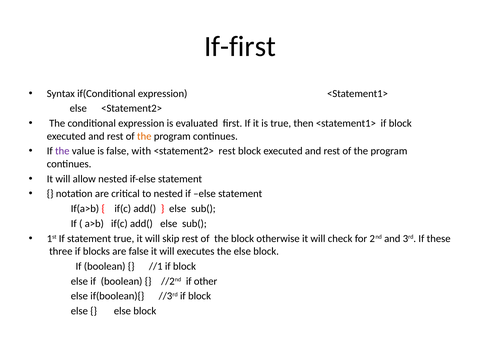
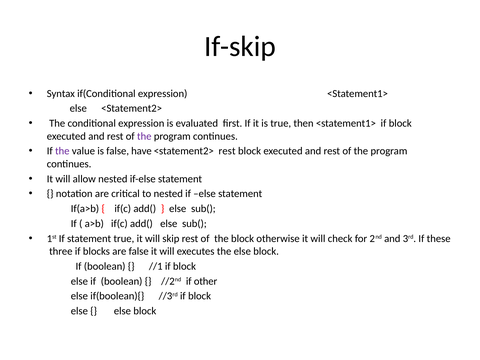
If-first: If-first -> If-skip (240, 46)
the colour: orange -> purple (144, 136)
with: with -> have (141, 151)
